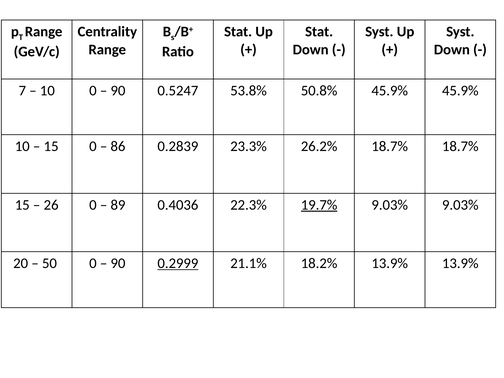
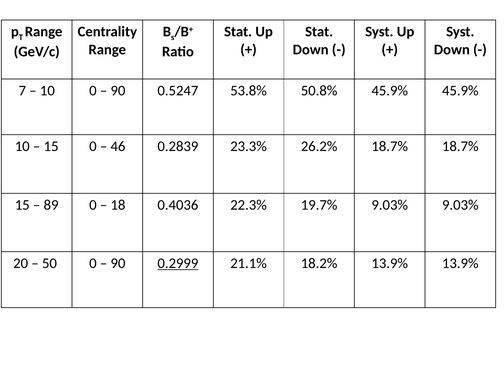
86: 86 -> 46 (118, 146)
26: 26 -> 89 (51, 205)
89: 89 -> 18 (118, 205)
19.7% underline: present -> none (319, 205)
